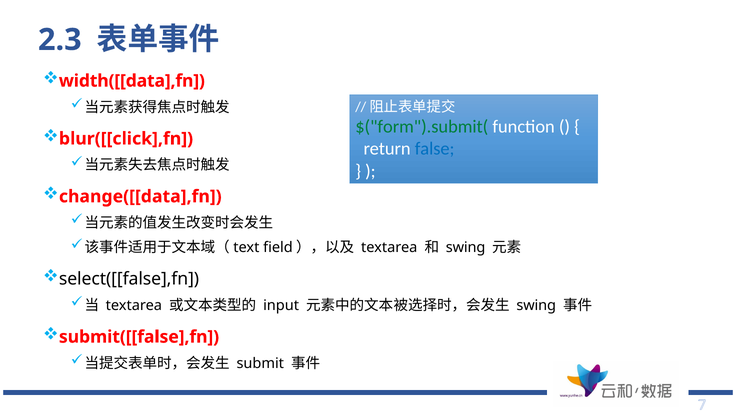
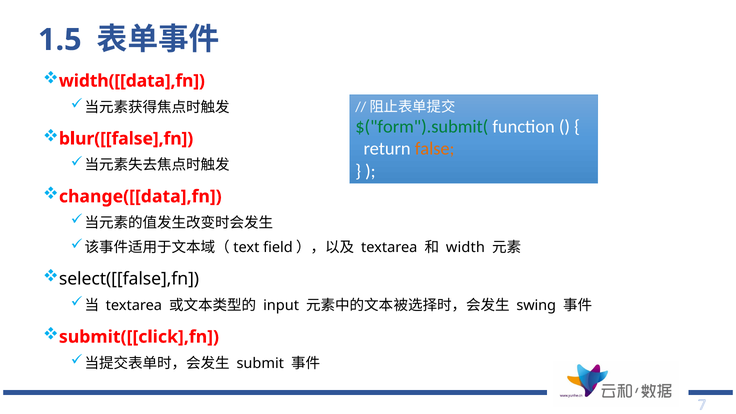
2.3: 2.3 -> 1.5 (60, 40)
blur([[click],fn: blur([[click],fn -> blur([[false],fn (126, 139)
false colour: blue -> orange (435, 149)
swing: swing -> width (465, 248)
submit([[false],fn: submit([[false],fn -> submit([[click],fn (139, 337)
